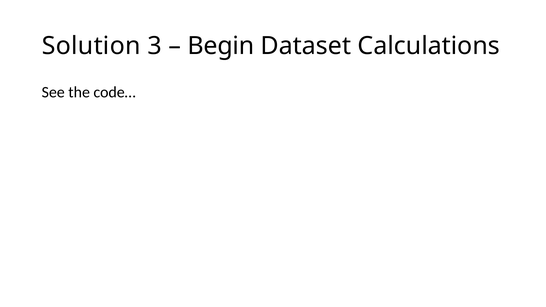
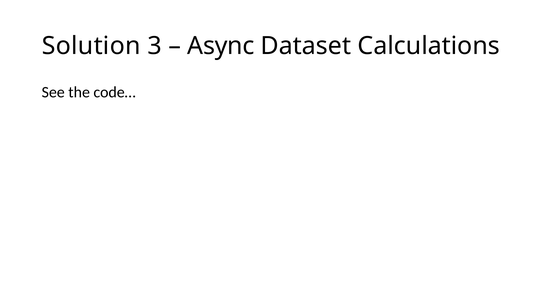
Begin: Begin -> Async (221, 46)
